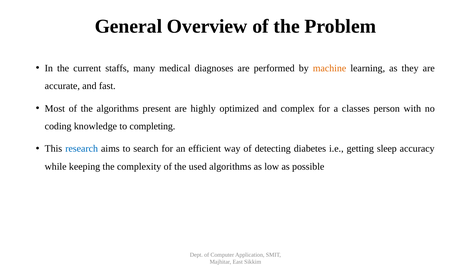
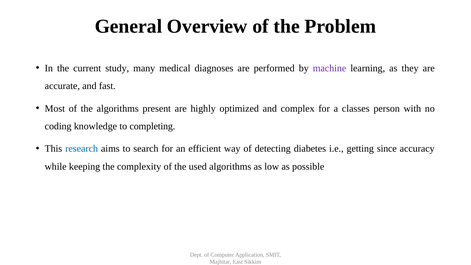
staffs: staffs -> study (117, 68)
machine colour: orange -> purple (330, 68)
sleep: sleep -> since (387, 149)
